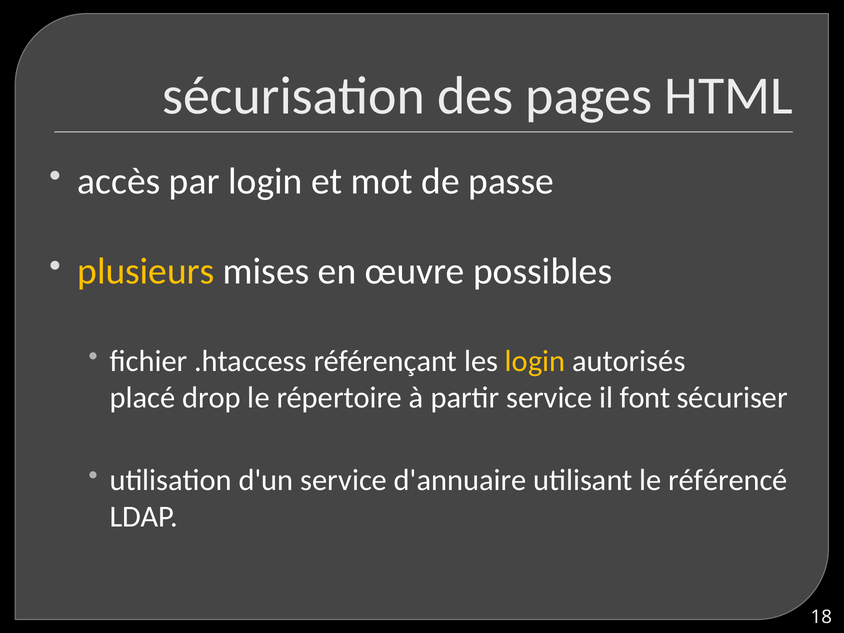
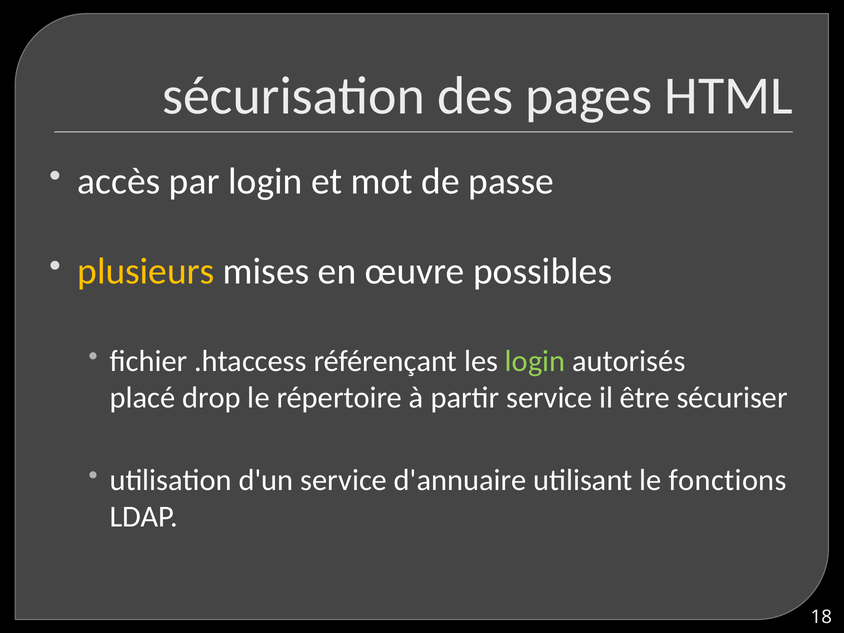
login colour: yellow -> light green (535, 361)
font: font -> être (645, 398)
référencé: référencé -> fonctions (728, 480)
